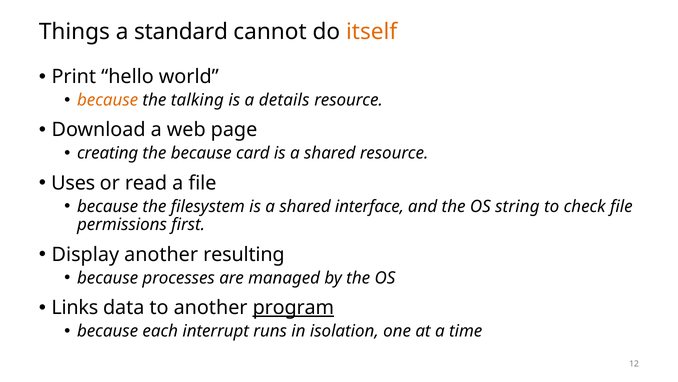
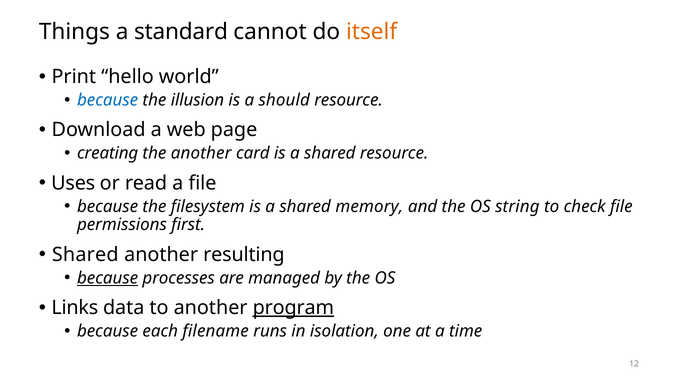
because colour: orange -> blue (108, 100)
talking: talking -> illusion (197, 100)
details: details -> should (284, 100)
the because: because -> another (201, 153)
interface: interface -> memory (369, 206)
Display: Display -> Shared (85, 254)
because underline: none -> present (108, 278)
interrupt: interrupt -> filename (216, 331)
